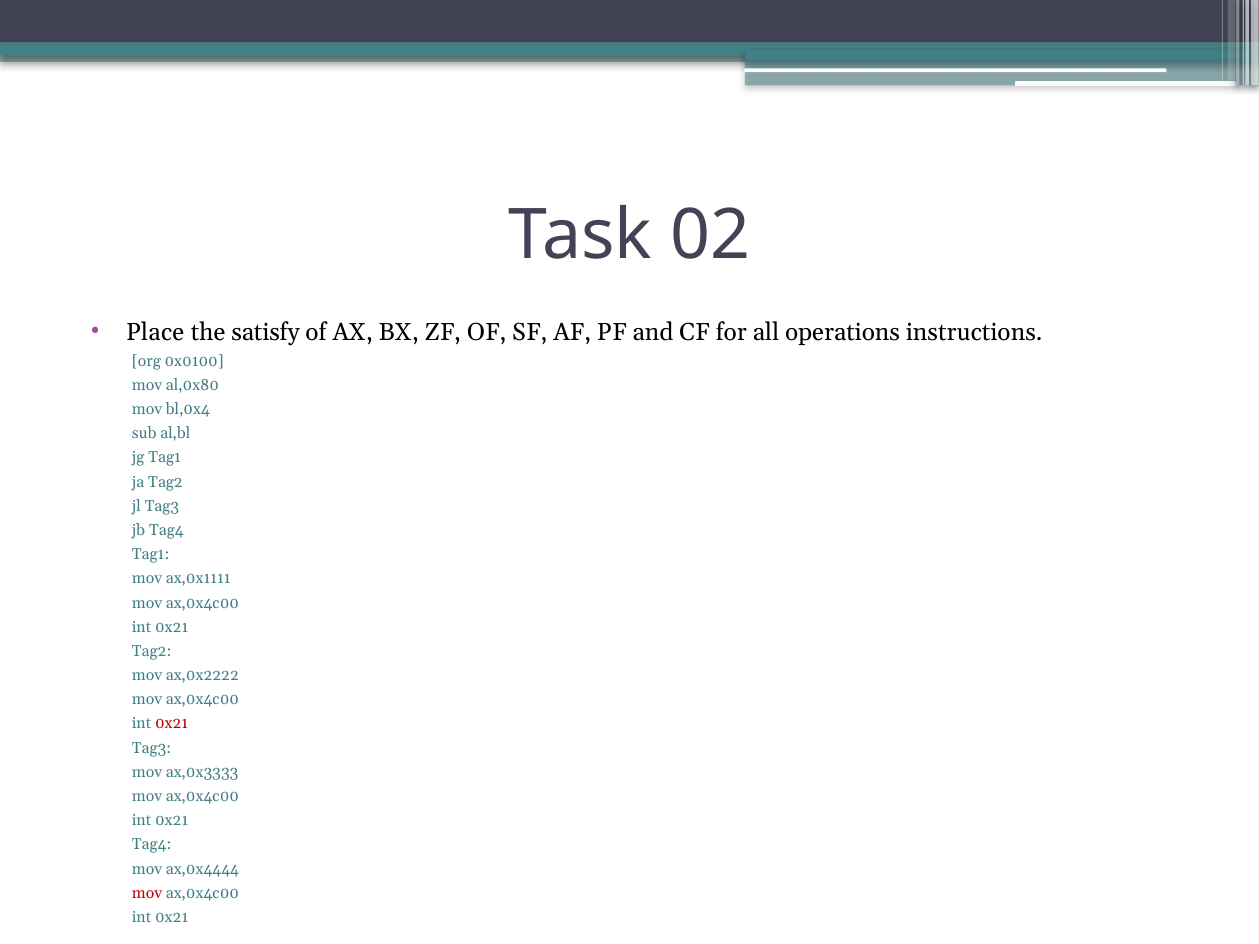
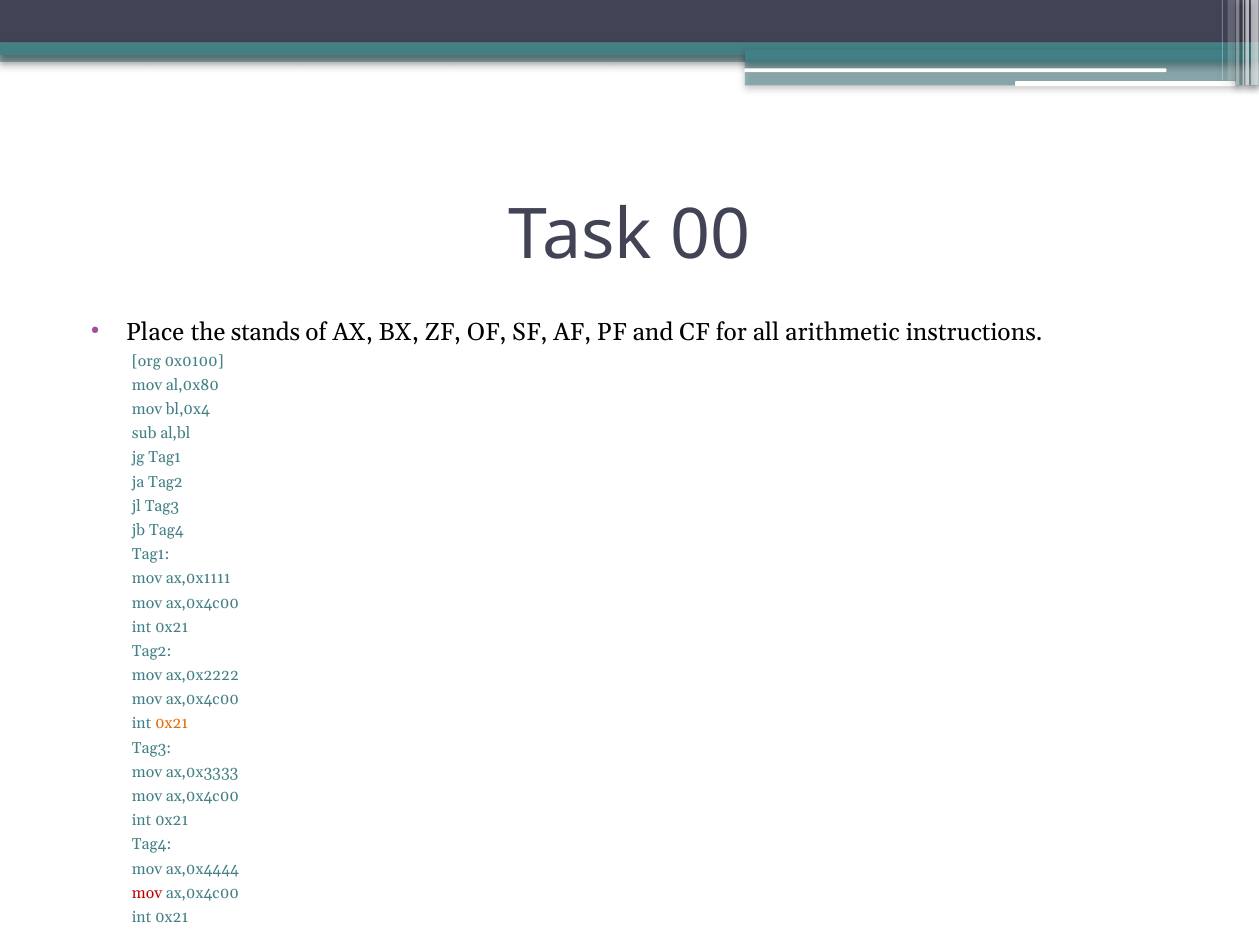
02: 02 -> 00 (710, 236)
satisfy: satisfy -> stands (266, 332)
operations: operations -> arithmetic (842, 332)
0x21 colour: red -> orange (172, 724)
